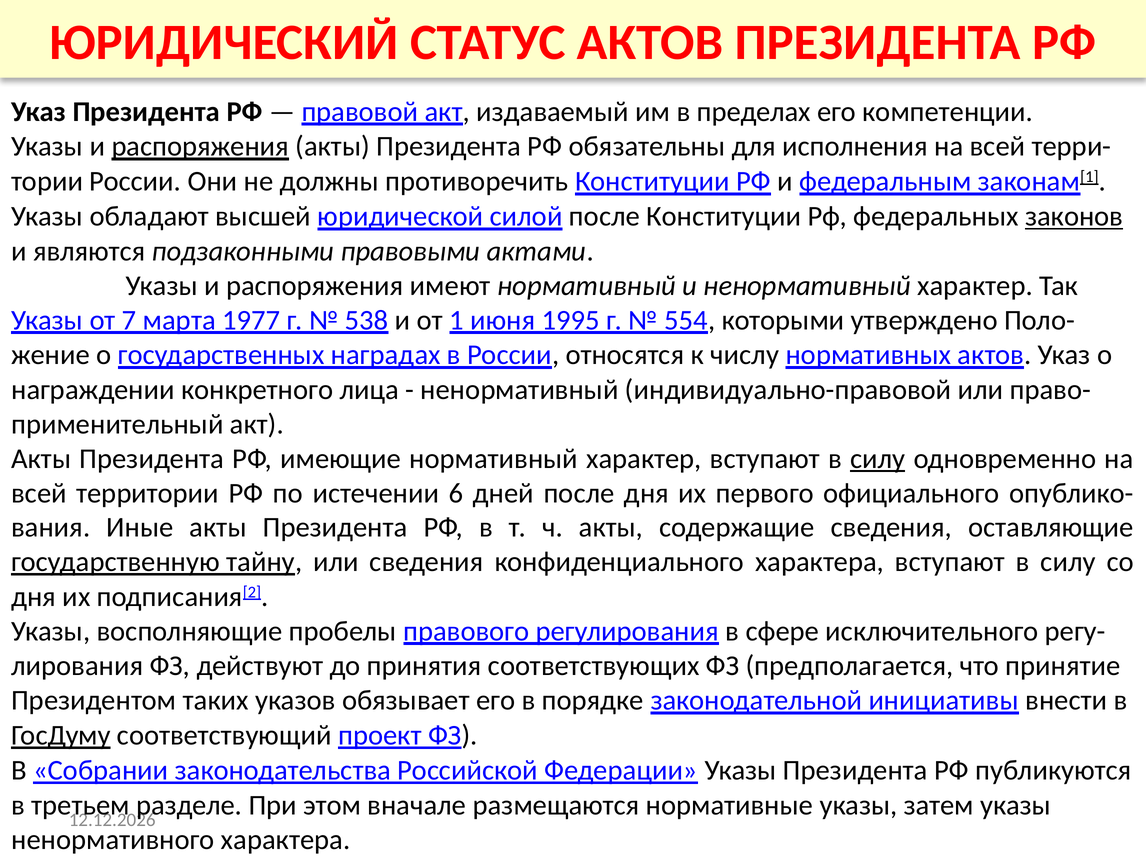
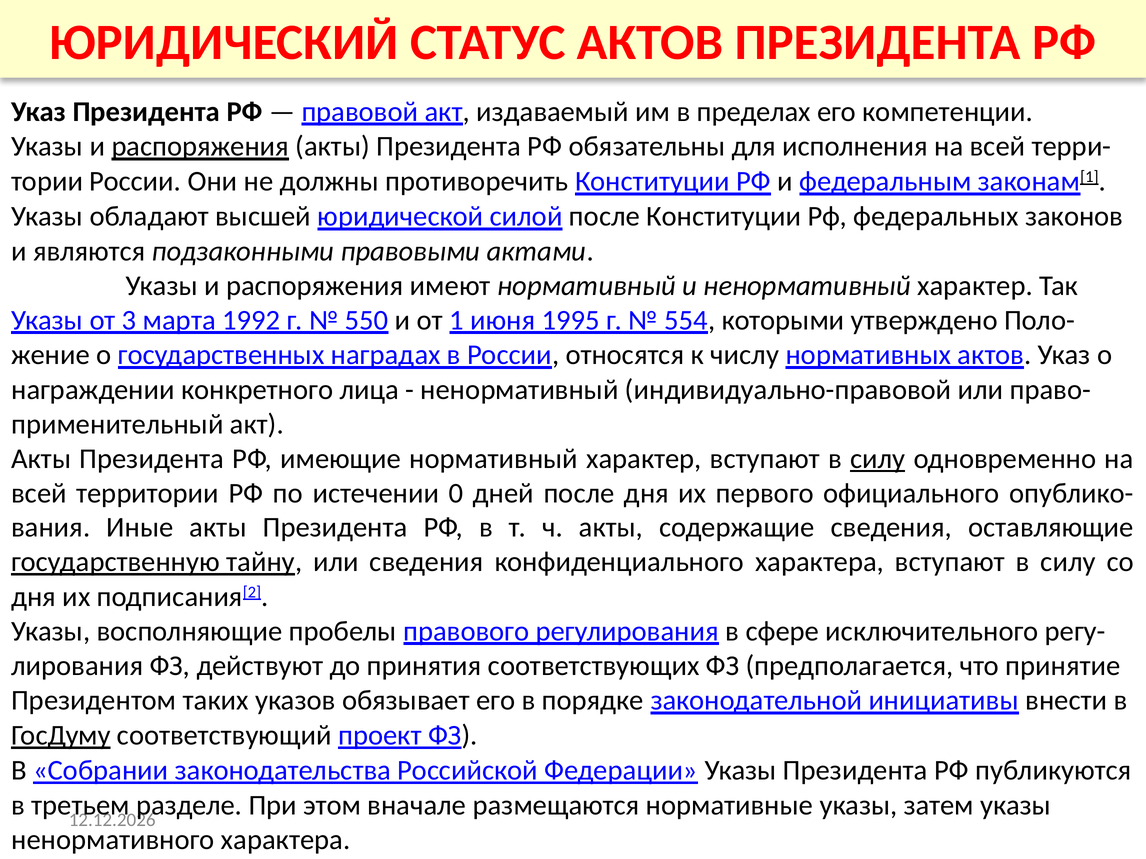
законов underline: present -> none (1074, 217)
7: 7 -> 3 (129, 320)
1977: 1977 -> 1992 (251, 320)
538: 538 -> 550 (366, 320)
6: 6 -> 0 (456, 493)
